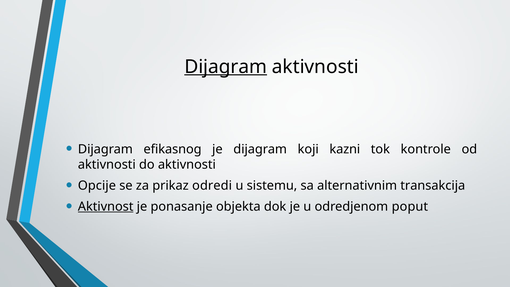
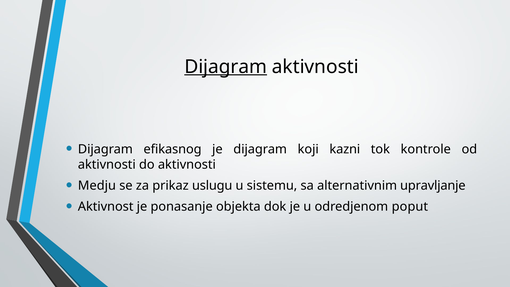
Opcije: Opcije -> Medju (97, 185)
odredi: odredi -> uslugu (212, 185)
transakcija: transakcija -> upravljanje (433, 185)
Aktivnost underline: present -> none (106, 206)
